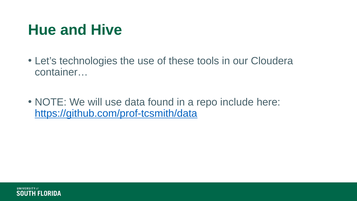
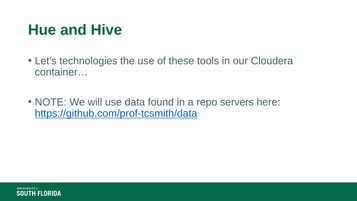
include: include -> servers (237, 102)
